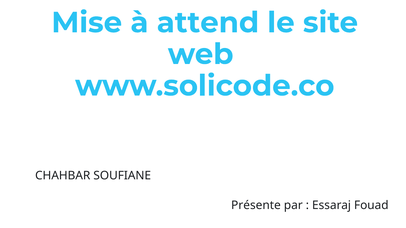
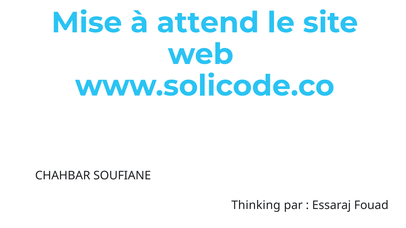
Présente: Présente -> Thinking (256, 206)
